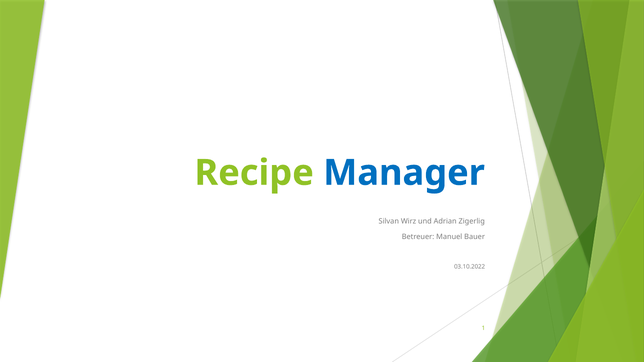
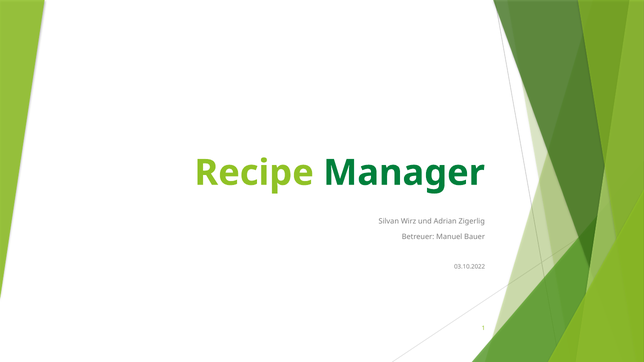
Manager colour: blue -> green (404, 173)
